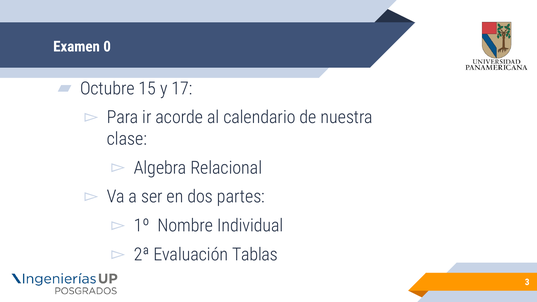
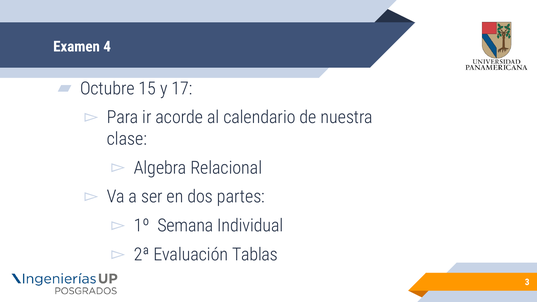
0: 0 -> 4 (107, 47)
Nombre: Nombre -> Semana (185, 226)
